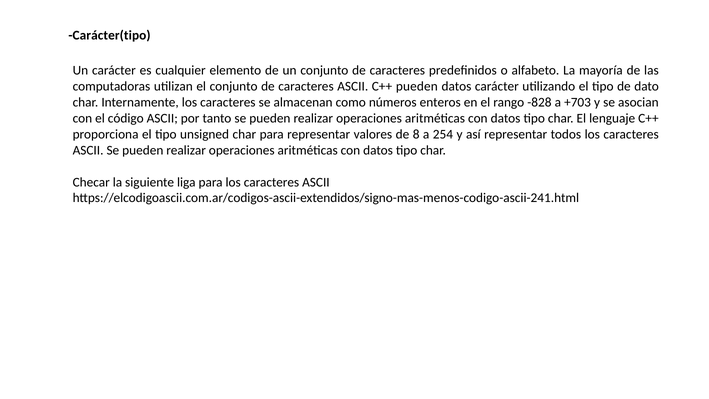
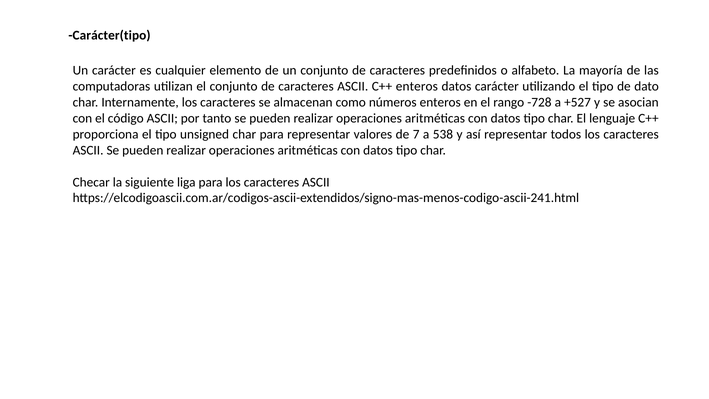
C++ pueden: pueden -> enteros (417, 86)
-828: -828 -> -728 (539, 102)
+703: +703 -> +527 (578, 102)
8: 8 -> 7 (416, 134)
254: 254 -> 538 (443, 134)
